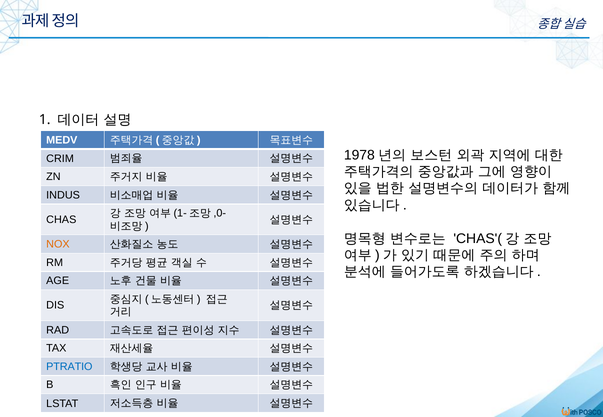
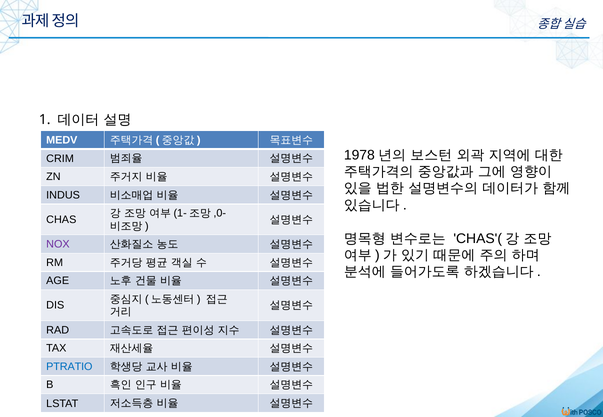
NOX colour: orange -> purple (58, 245)
